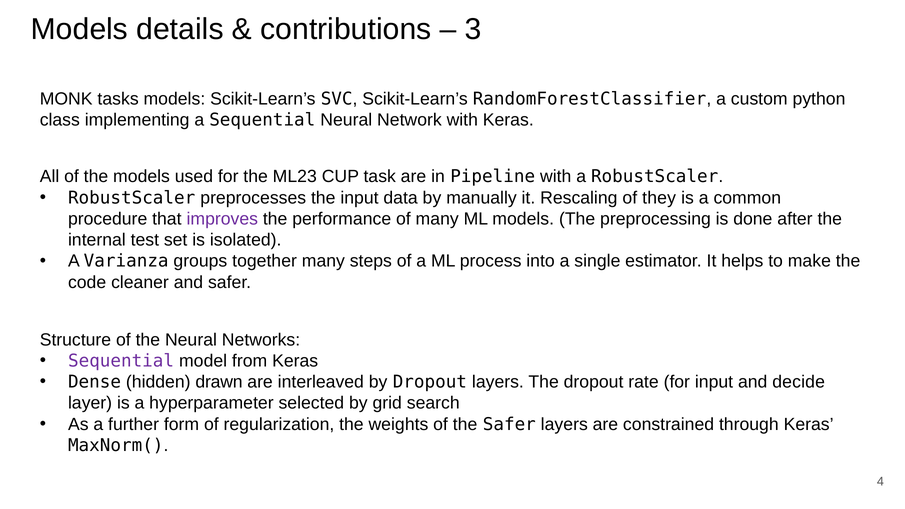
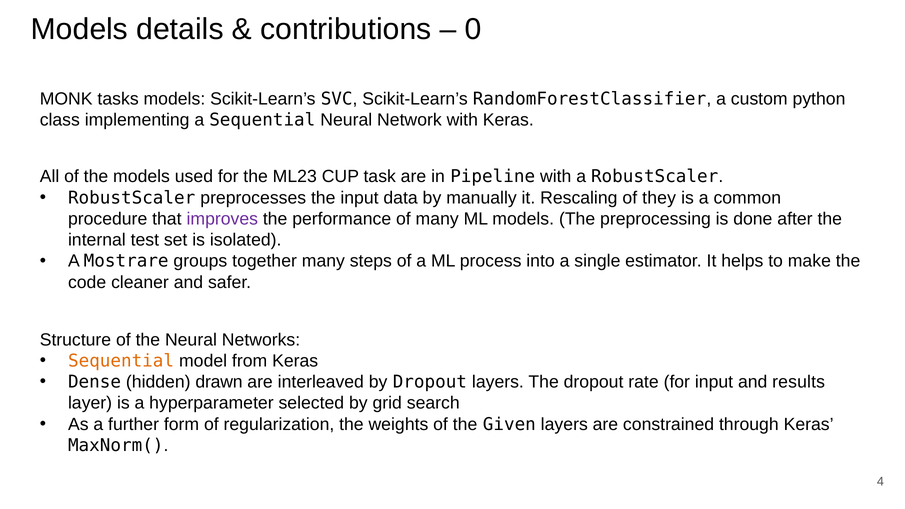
3: 3 -> 0 (473, 29)
Varianza: Varianza -> Mostrare (126, 261)
Sequential colour: purple -> orange (121, 361)
decide: decide -> results (799, 382)
the Safer: Safer -> Given (509, 424)
